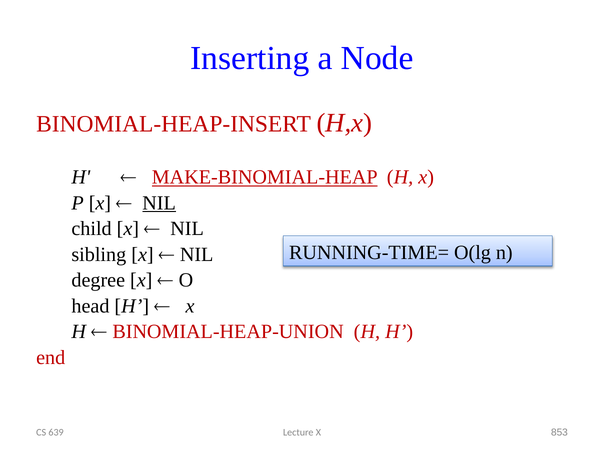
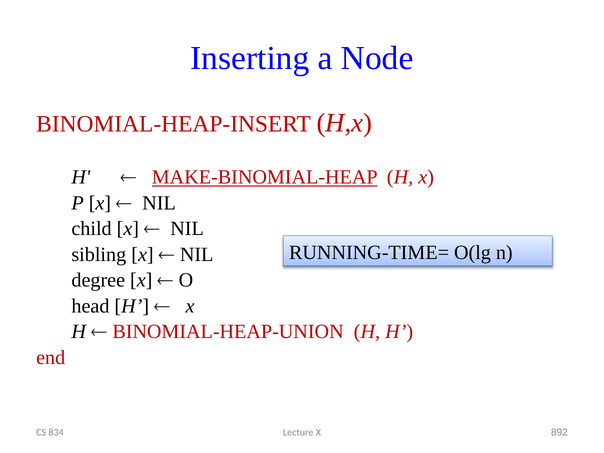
NIL underline: present -> none (159, 203)
639: 639 -> 834 (56, 433)
853: 853 -> 892 (559, 433)
